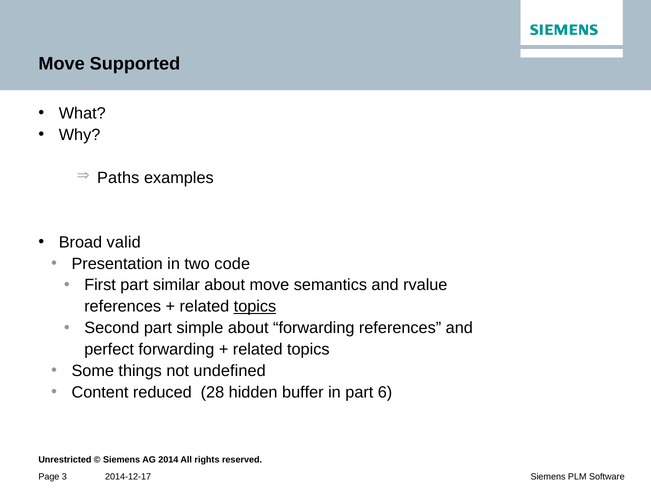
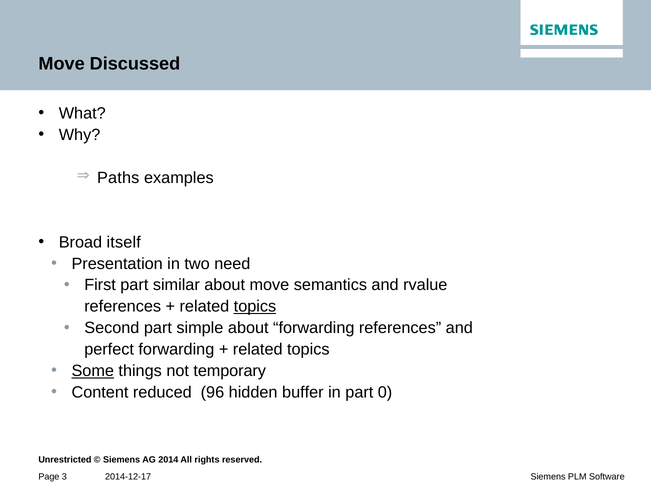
Supported: Supported -> Discussed (135, 64)
valid: valid -> itself (124, 242)
code: code -> need (232, 264)
Some underline: none -> present (93, 371)
undefined: undefined -> temporary (230, 371)
28: 28 -> 96 (212, 393)
6: 6 -> 0 (385, 393)
